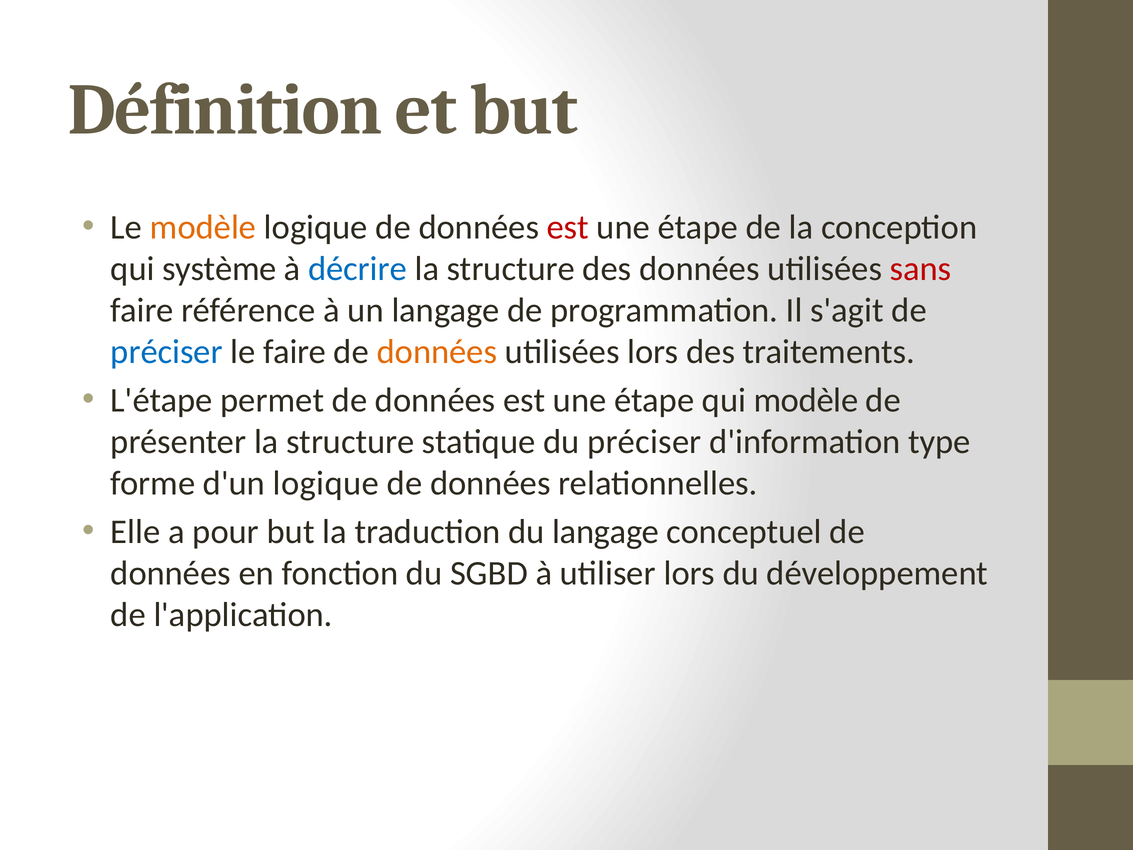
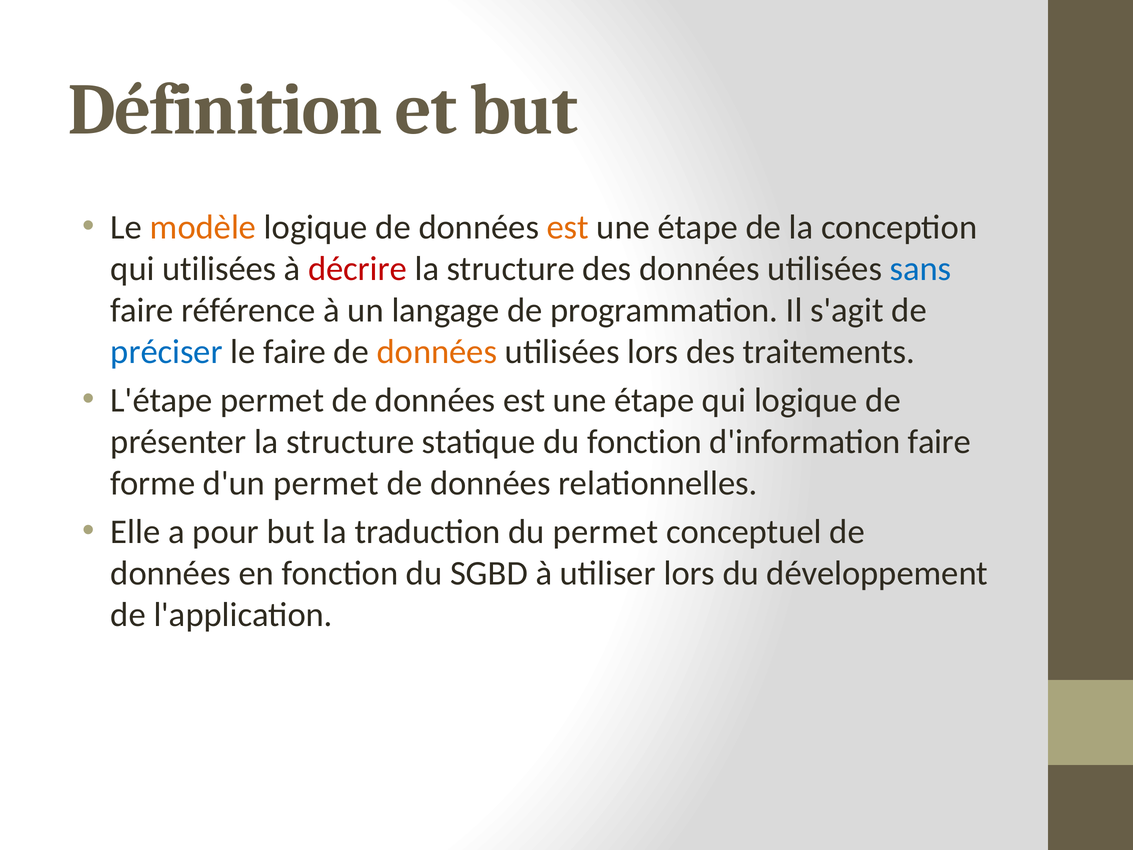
est colour: red -> orange (568, 227)
qui système: système -> utilisées (219, 269)
décrire colour: blue -> red (358, 269)
sans colour: red -> blue (921, 269)
qui modèle: modèle -> logique (806, 400)
du préciser: préciser -> fonction (645, 442)
d'information type: type -> faire (939, 442)
d'un logique: logique -> permet (326, 483)
du langage: langage -> permet (605, 532)
